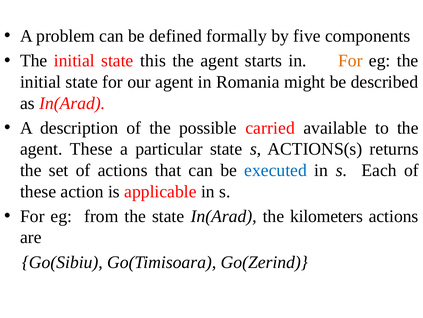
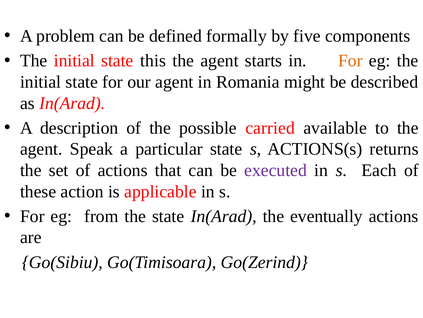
agent These: These -> Speak (91, 149)
executed colour: blue -> purple (276, 170)
kilometers: kilometers -> eventually (326, 216)
